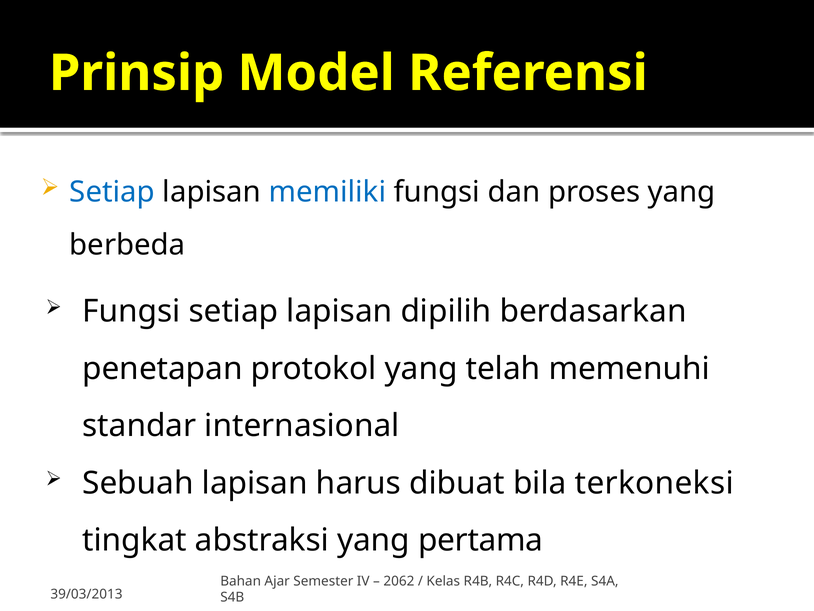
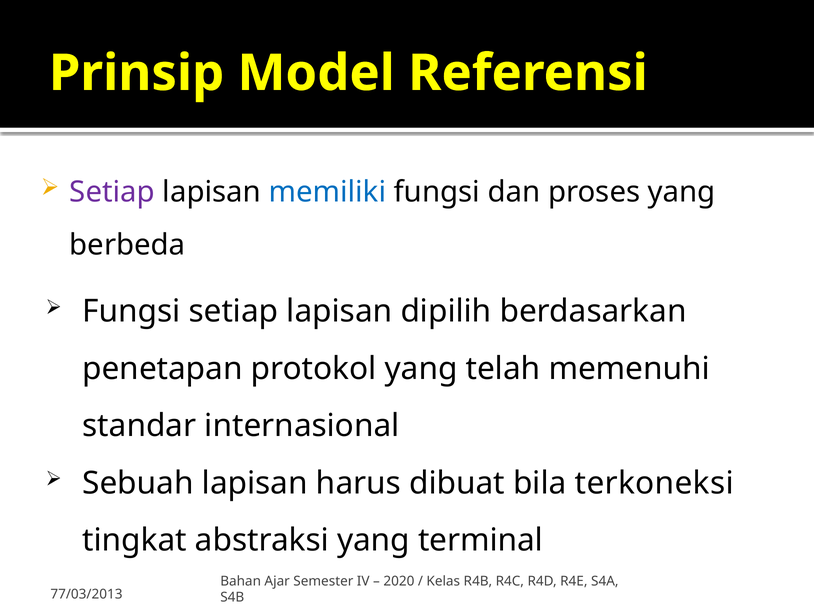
Setiap colour: blue -> purple (112, 192)
pertama: pertama -> terminal (481, 540)
2062: 2062 -> 2020 (399, 581)
39/03/2013: 39/03/2013 -> 77/03/2013 (86, 594)
